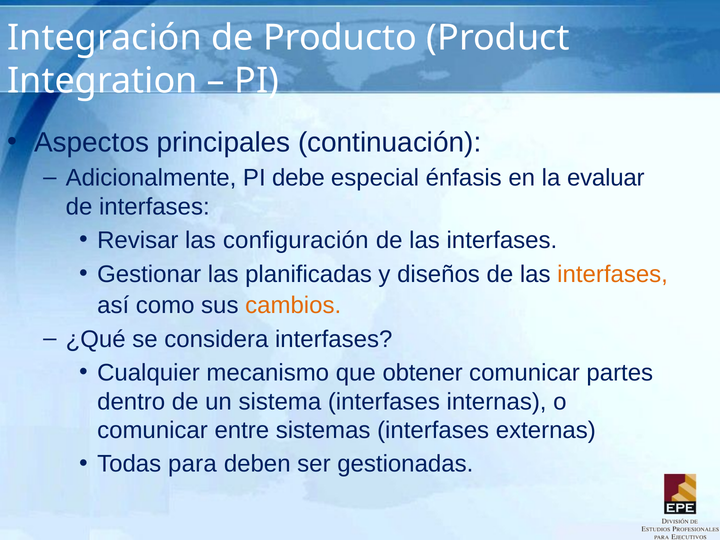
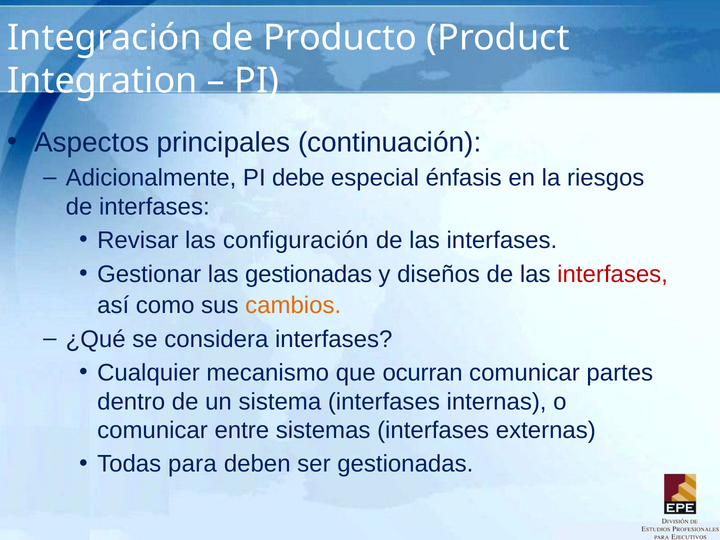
evaluar: evaluar -> riesgos (606, 178)
las planificadas: planificadas -> gestionadas (309, 274)
interfases colour: orange -> red (613, 274)
obtener: obtener -> ocurran (423, 373)
